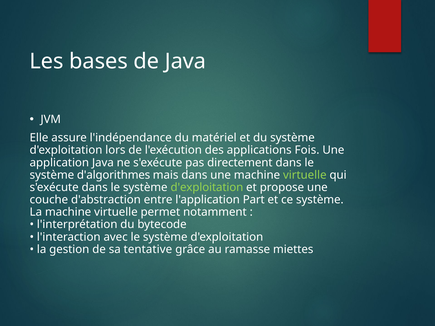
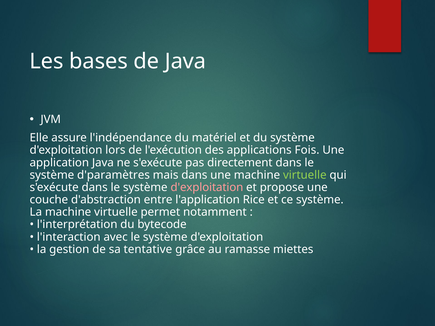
d'algorithmes: d'algorithmes -> d'paramètres (114, 175)
d'exploitation colour: light green -> pink (207, 187)
Part: Part -> Rice (254, 200)
